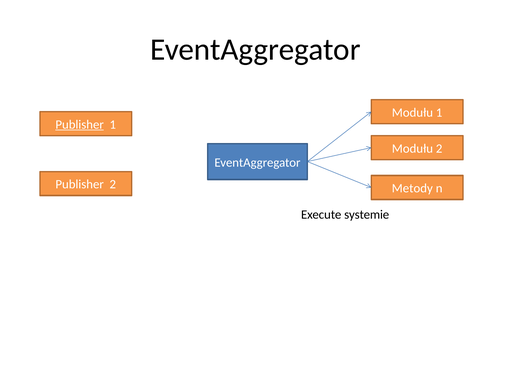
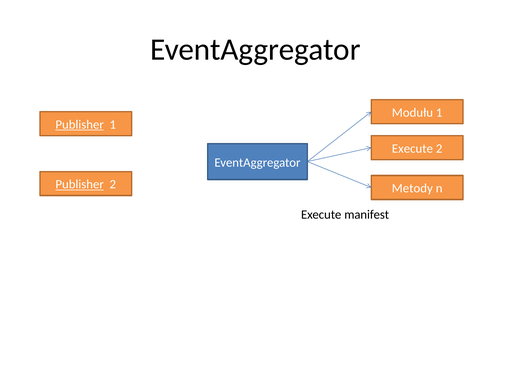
Modułu: Modułu -> Execute (412, 149)
Publisher underline: none -> present (80, 185)
systemie: systemie -> manifest (367, 215)
